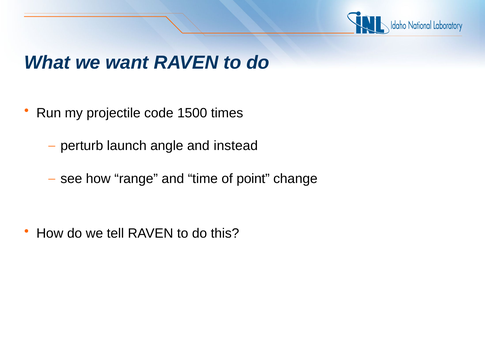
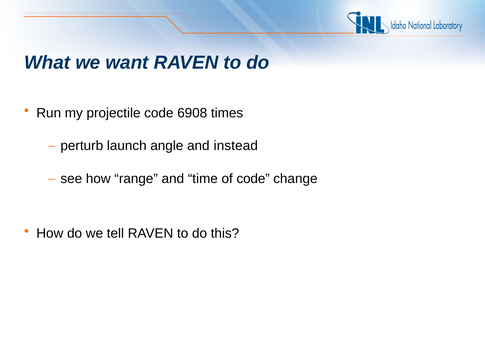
1500: 1500 -> 6908 (192, 113)
of point: point -> code (253, 179)
